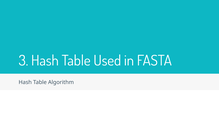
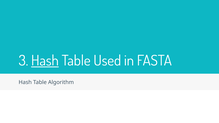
Hash underline: none -> present (45, 61)
